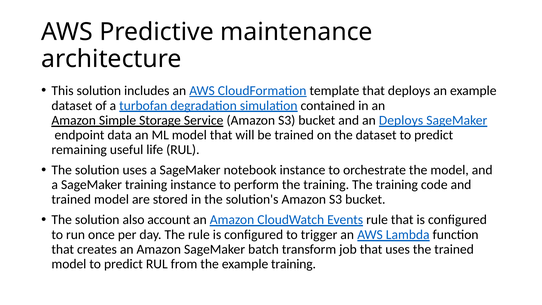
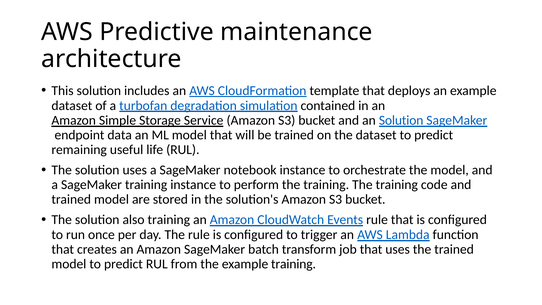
an Deploys: Deploys -> Solution (401, 120)
also account: account -> training (169, 220)
